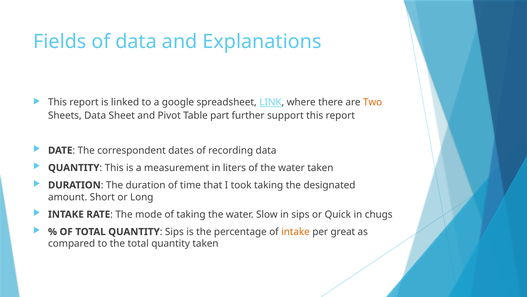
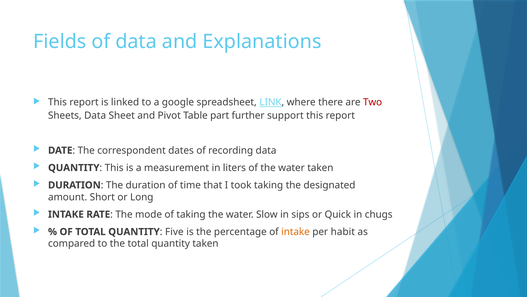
Two colour: orange -> red (373, 102)
Sips: Sips -> Five (174, 231)
great: great -> habit (343, 231)
